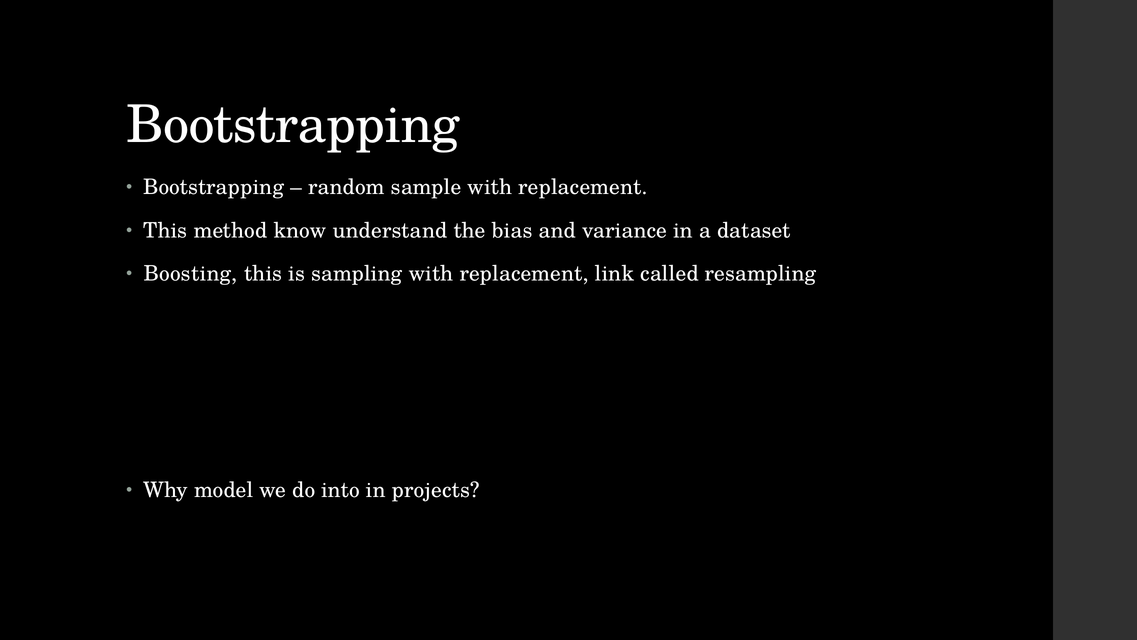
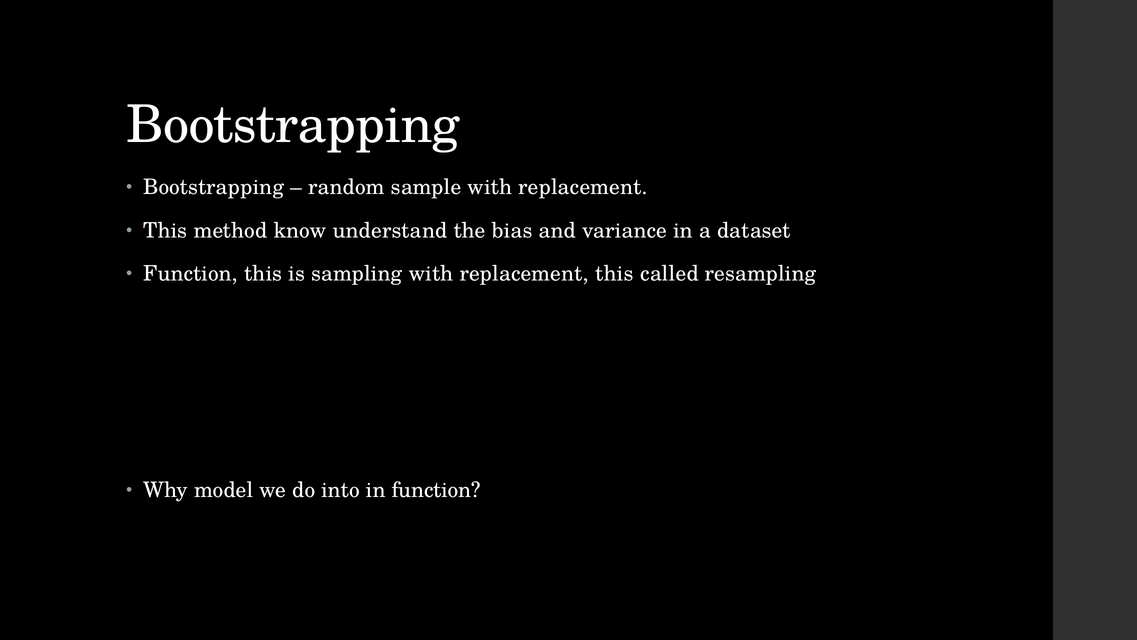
Boosting: Boosting -> Function (191, 274)
replacement link: link -> this (614, 274)
in projects: projects -> function (436, 490)
